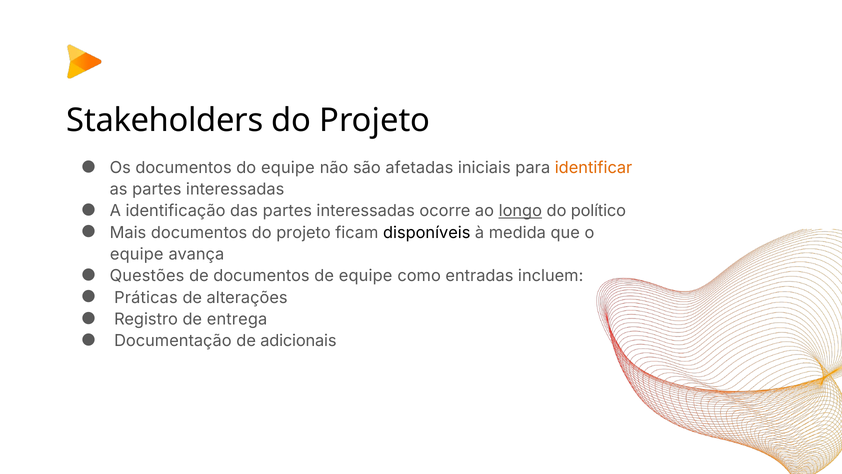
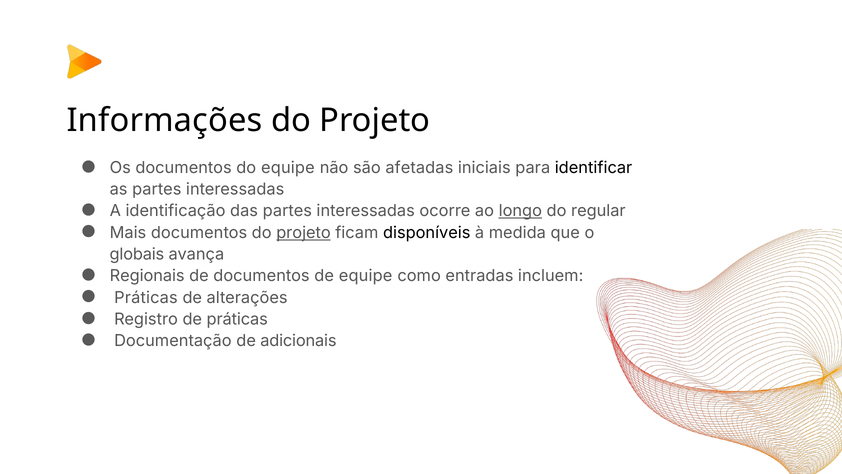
Stakeholders: Stakeholders -> Informações (165, 120)
identificar colour: orange -> black (594, 168)
político: político -> regular (598, 211)
projeto underline: none -> present (303, 233)
equipe: equipe -> globais (137, 254)
Questões: Questões -> Regionais (147, 276)
de entrega: entrega -> práticas (237, 319)
